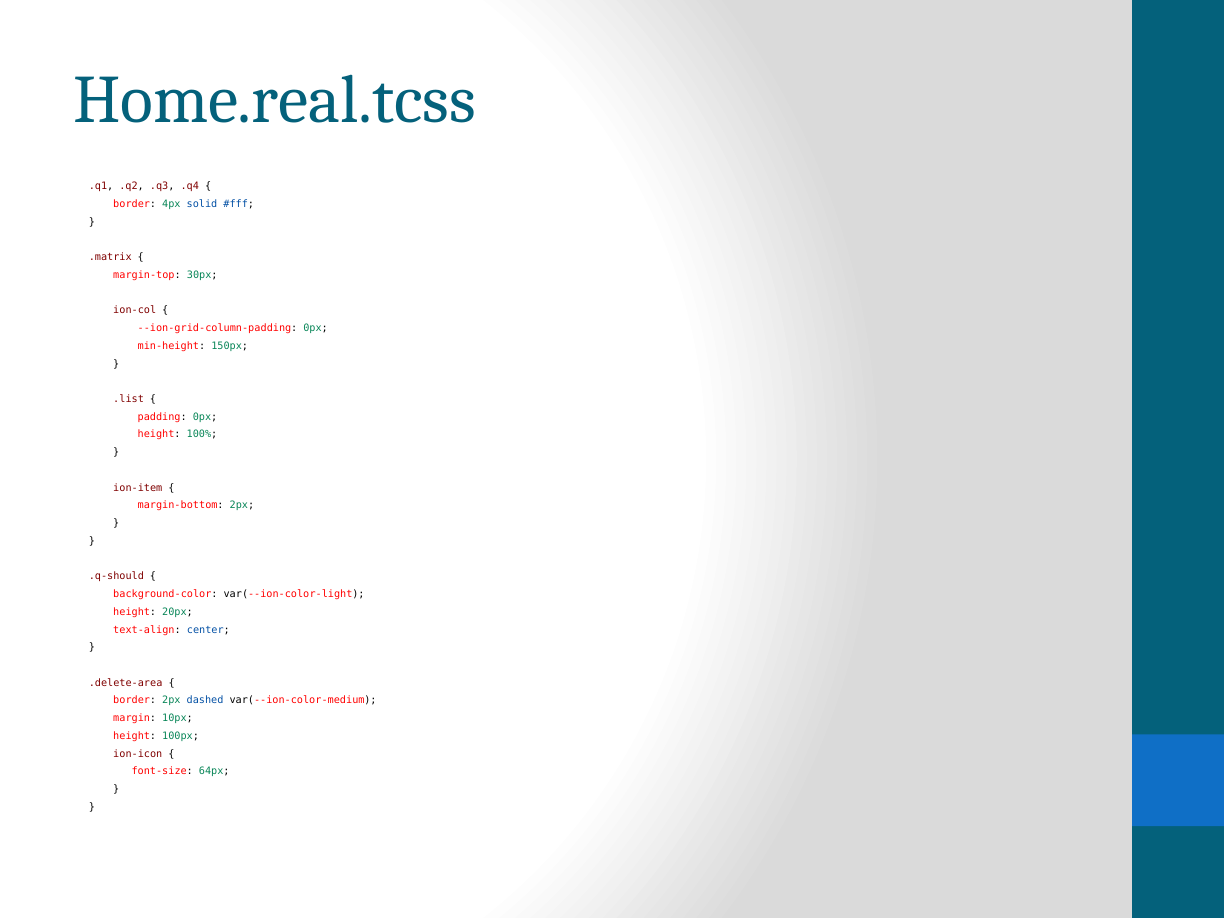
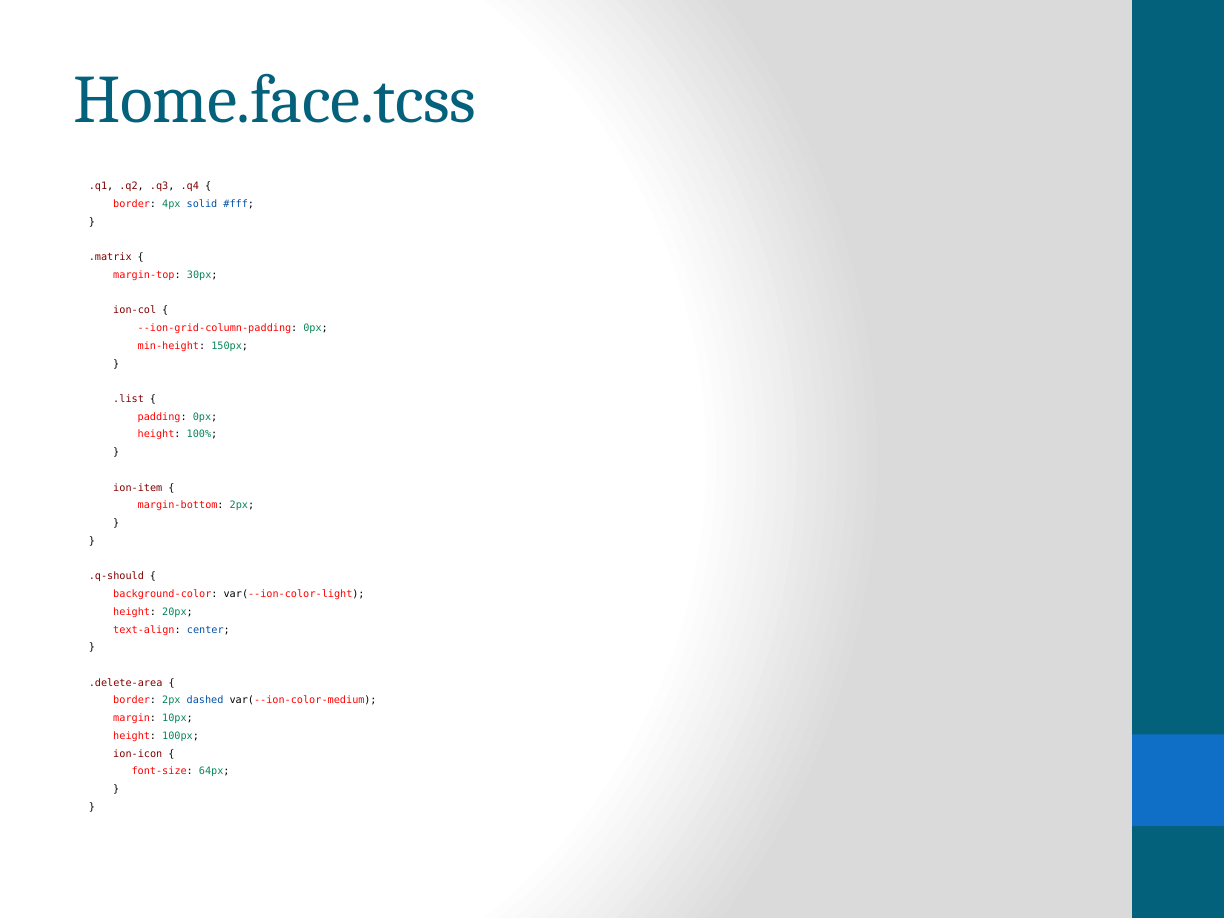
Home.real.tcss: Home.real.tcss -> Home.face.tcss (275, 100)
